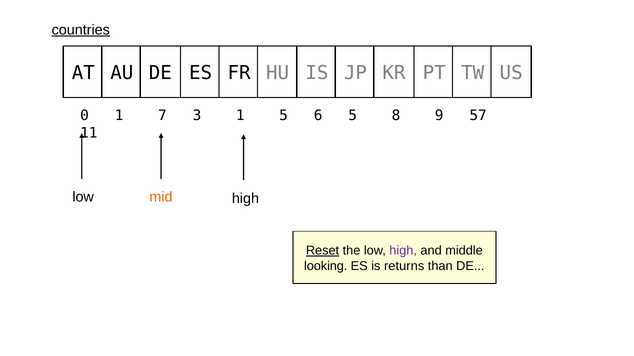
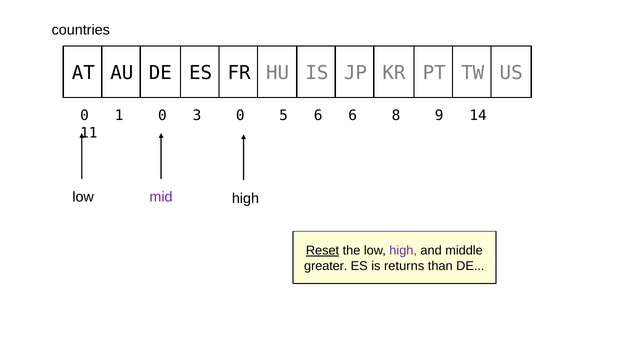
countries underline: present -> none (81, 30)
1 7: 7 -> 0 (162, 116)
3 1: 1 -> 0 (240, 116)
6 5: 5 -> 6 (353, 116)
57: 57 -> 14 (478, 116)
mid colour: orange -> purple (161, 198)
looking: looking -> greater (326, 266)
